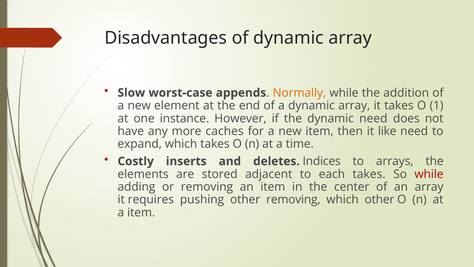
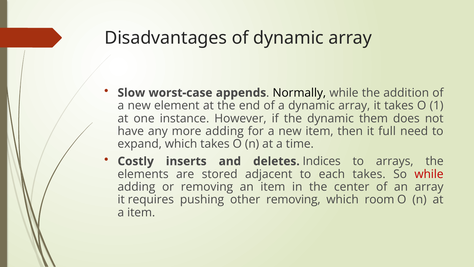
Normally colour: orange -> black (299, 93)
dynamic need: need -> them (374, 118)
more caches: caches -> adding (225, 131)
like: like -> full (387, 131)
which other: other -> room (379, 199)
